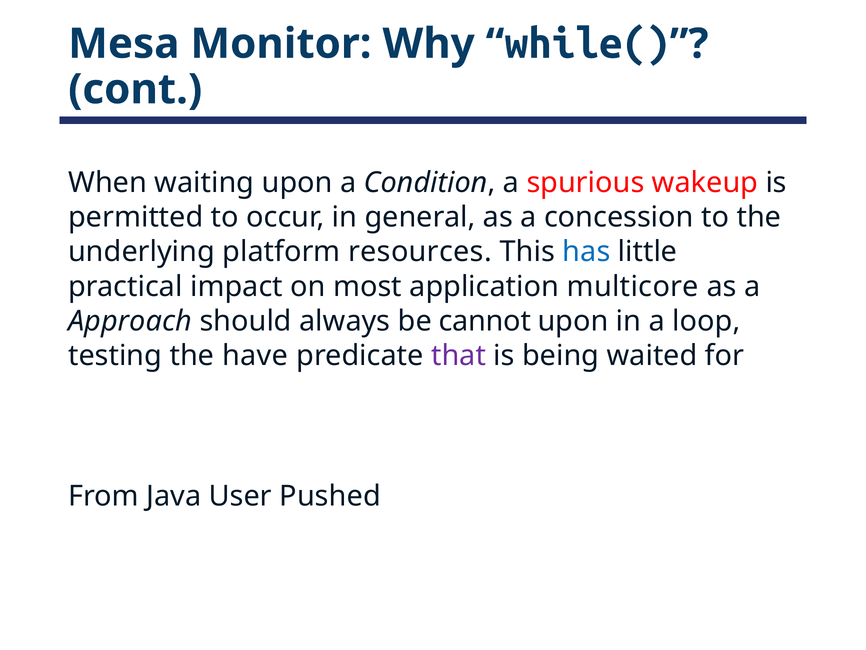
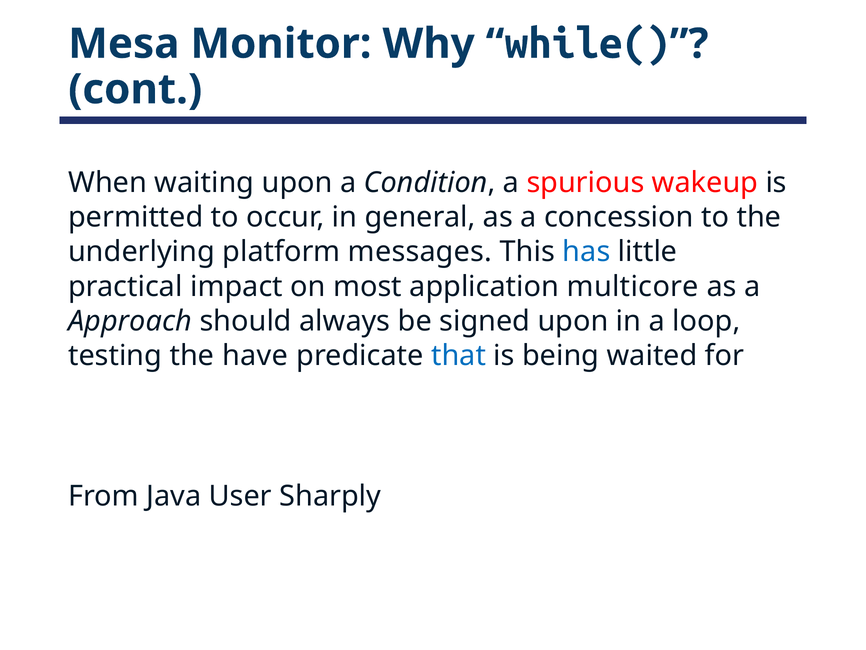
resources: resources -> messages (420, 252)
cannot: cannot -> signed (485, 321)
that colour: purple -> blue (459, 356)
Pushed: Pushed -> Sharply (330, 496)
